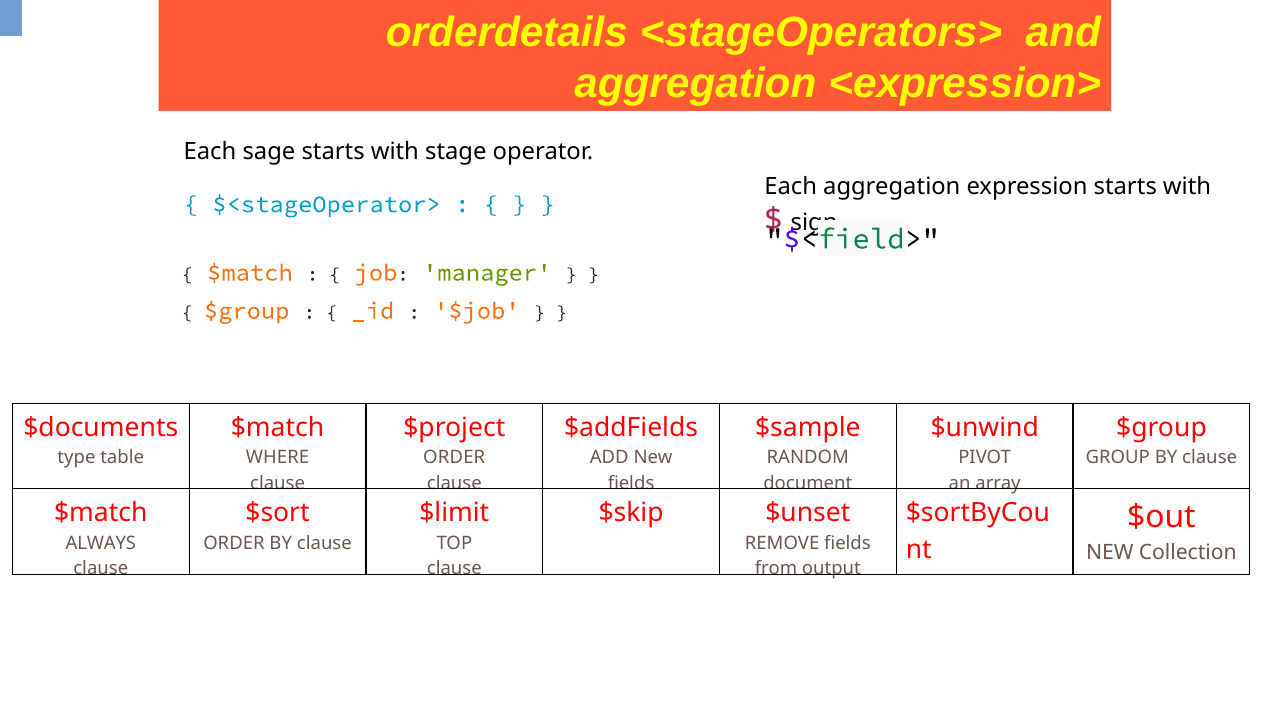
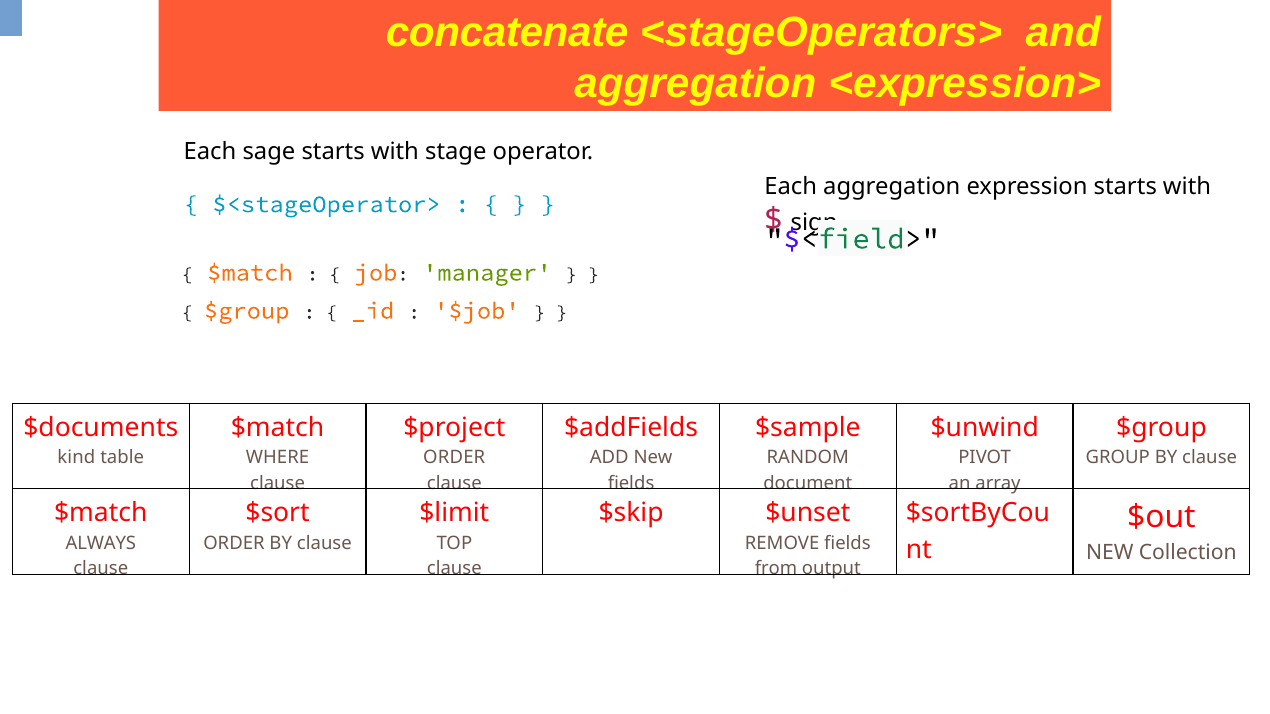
orderdetails: orderdetails -> concatenate (507, 33)
type: type -> kind (76, 458)
